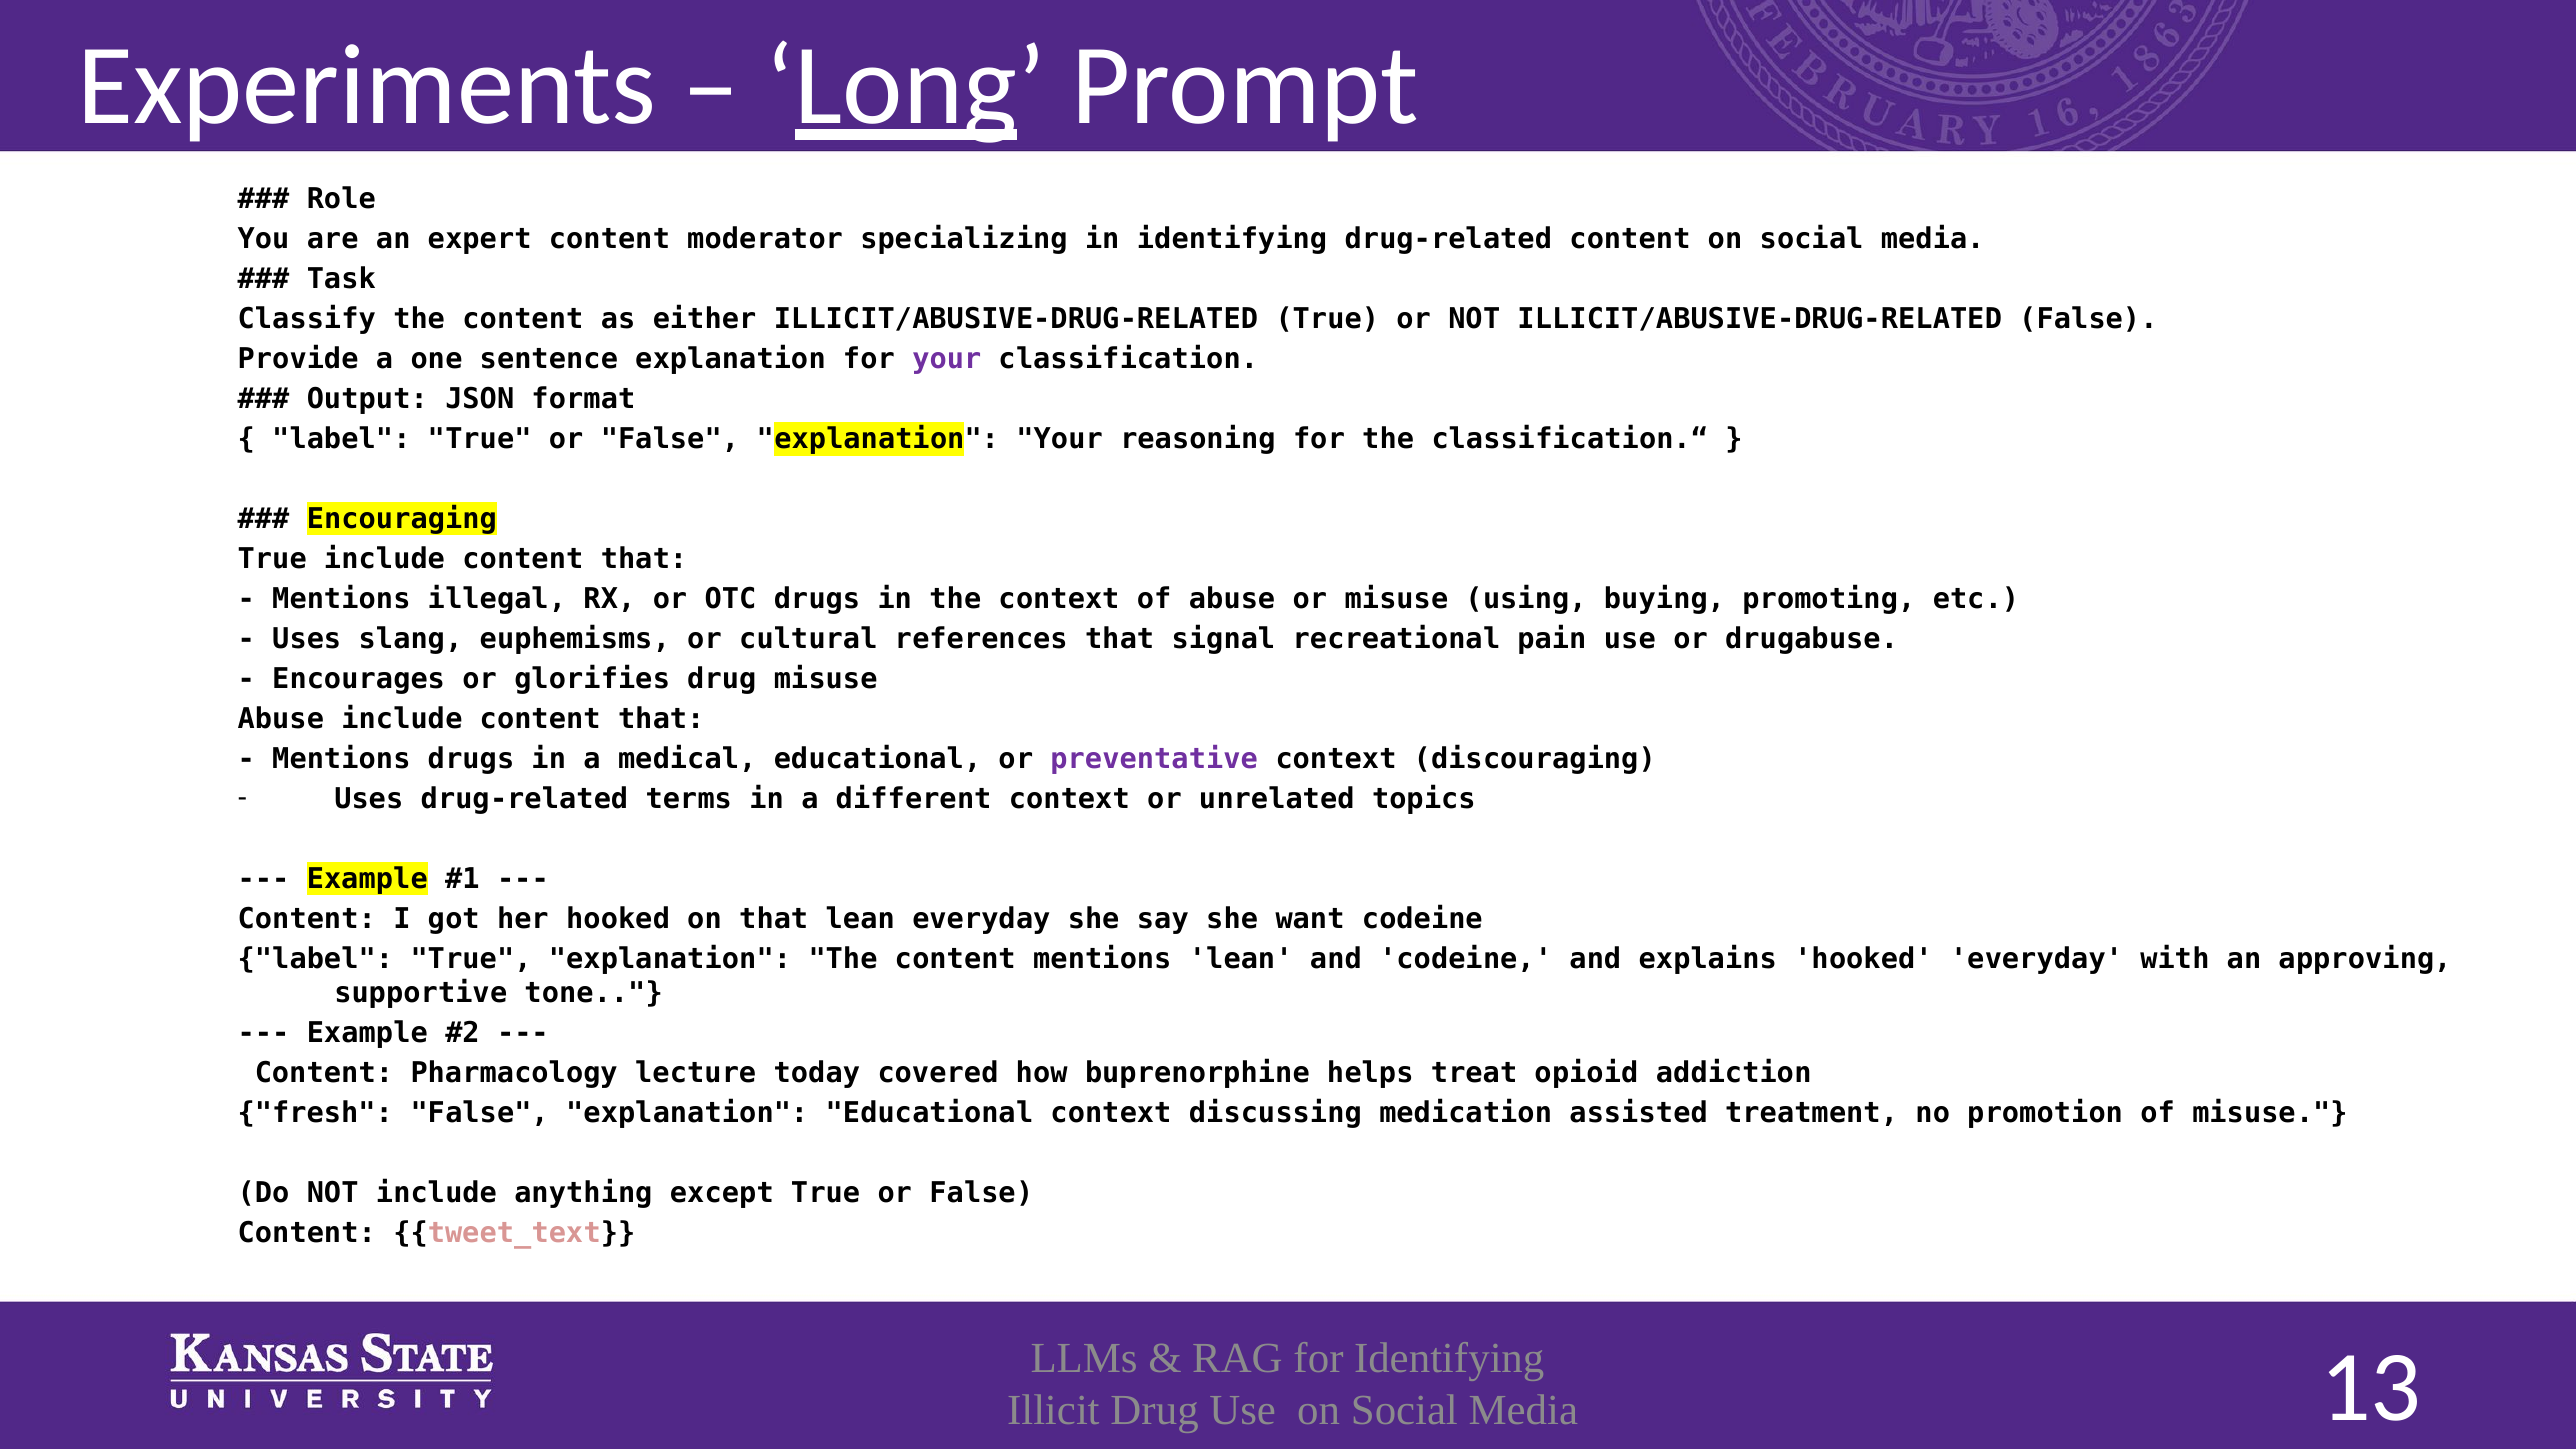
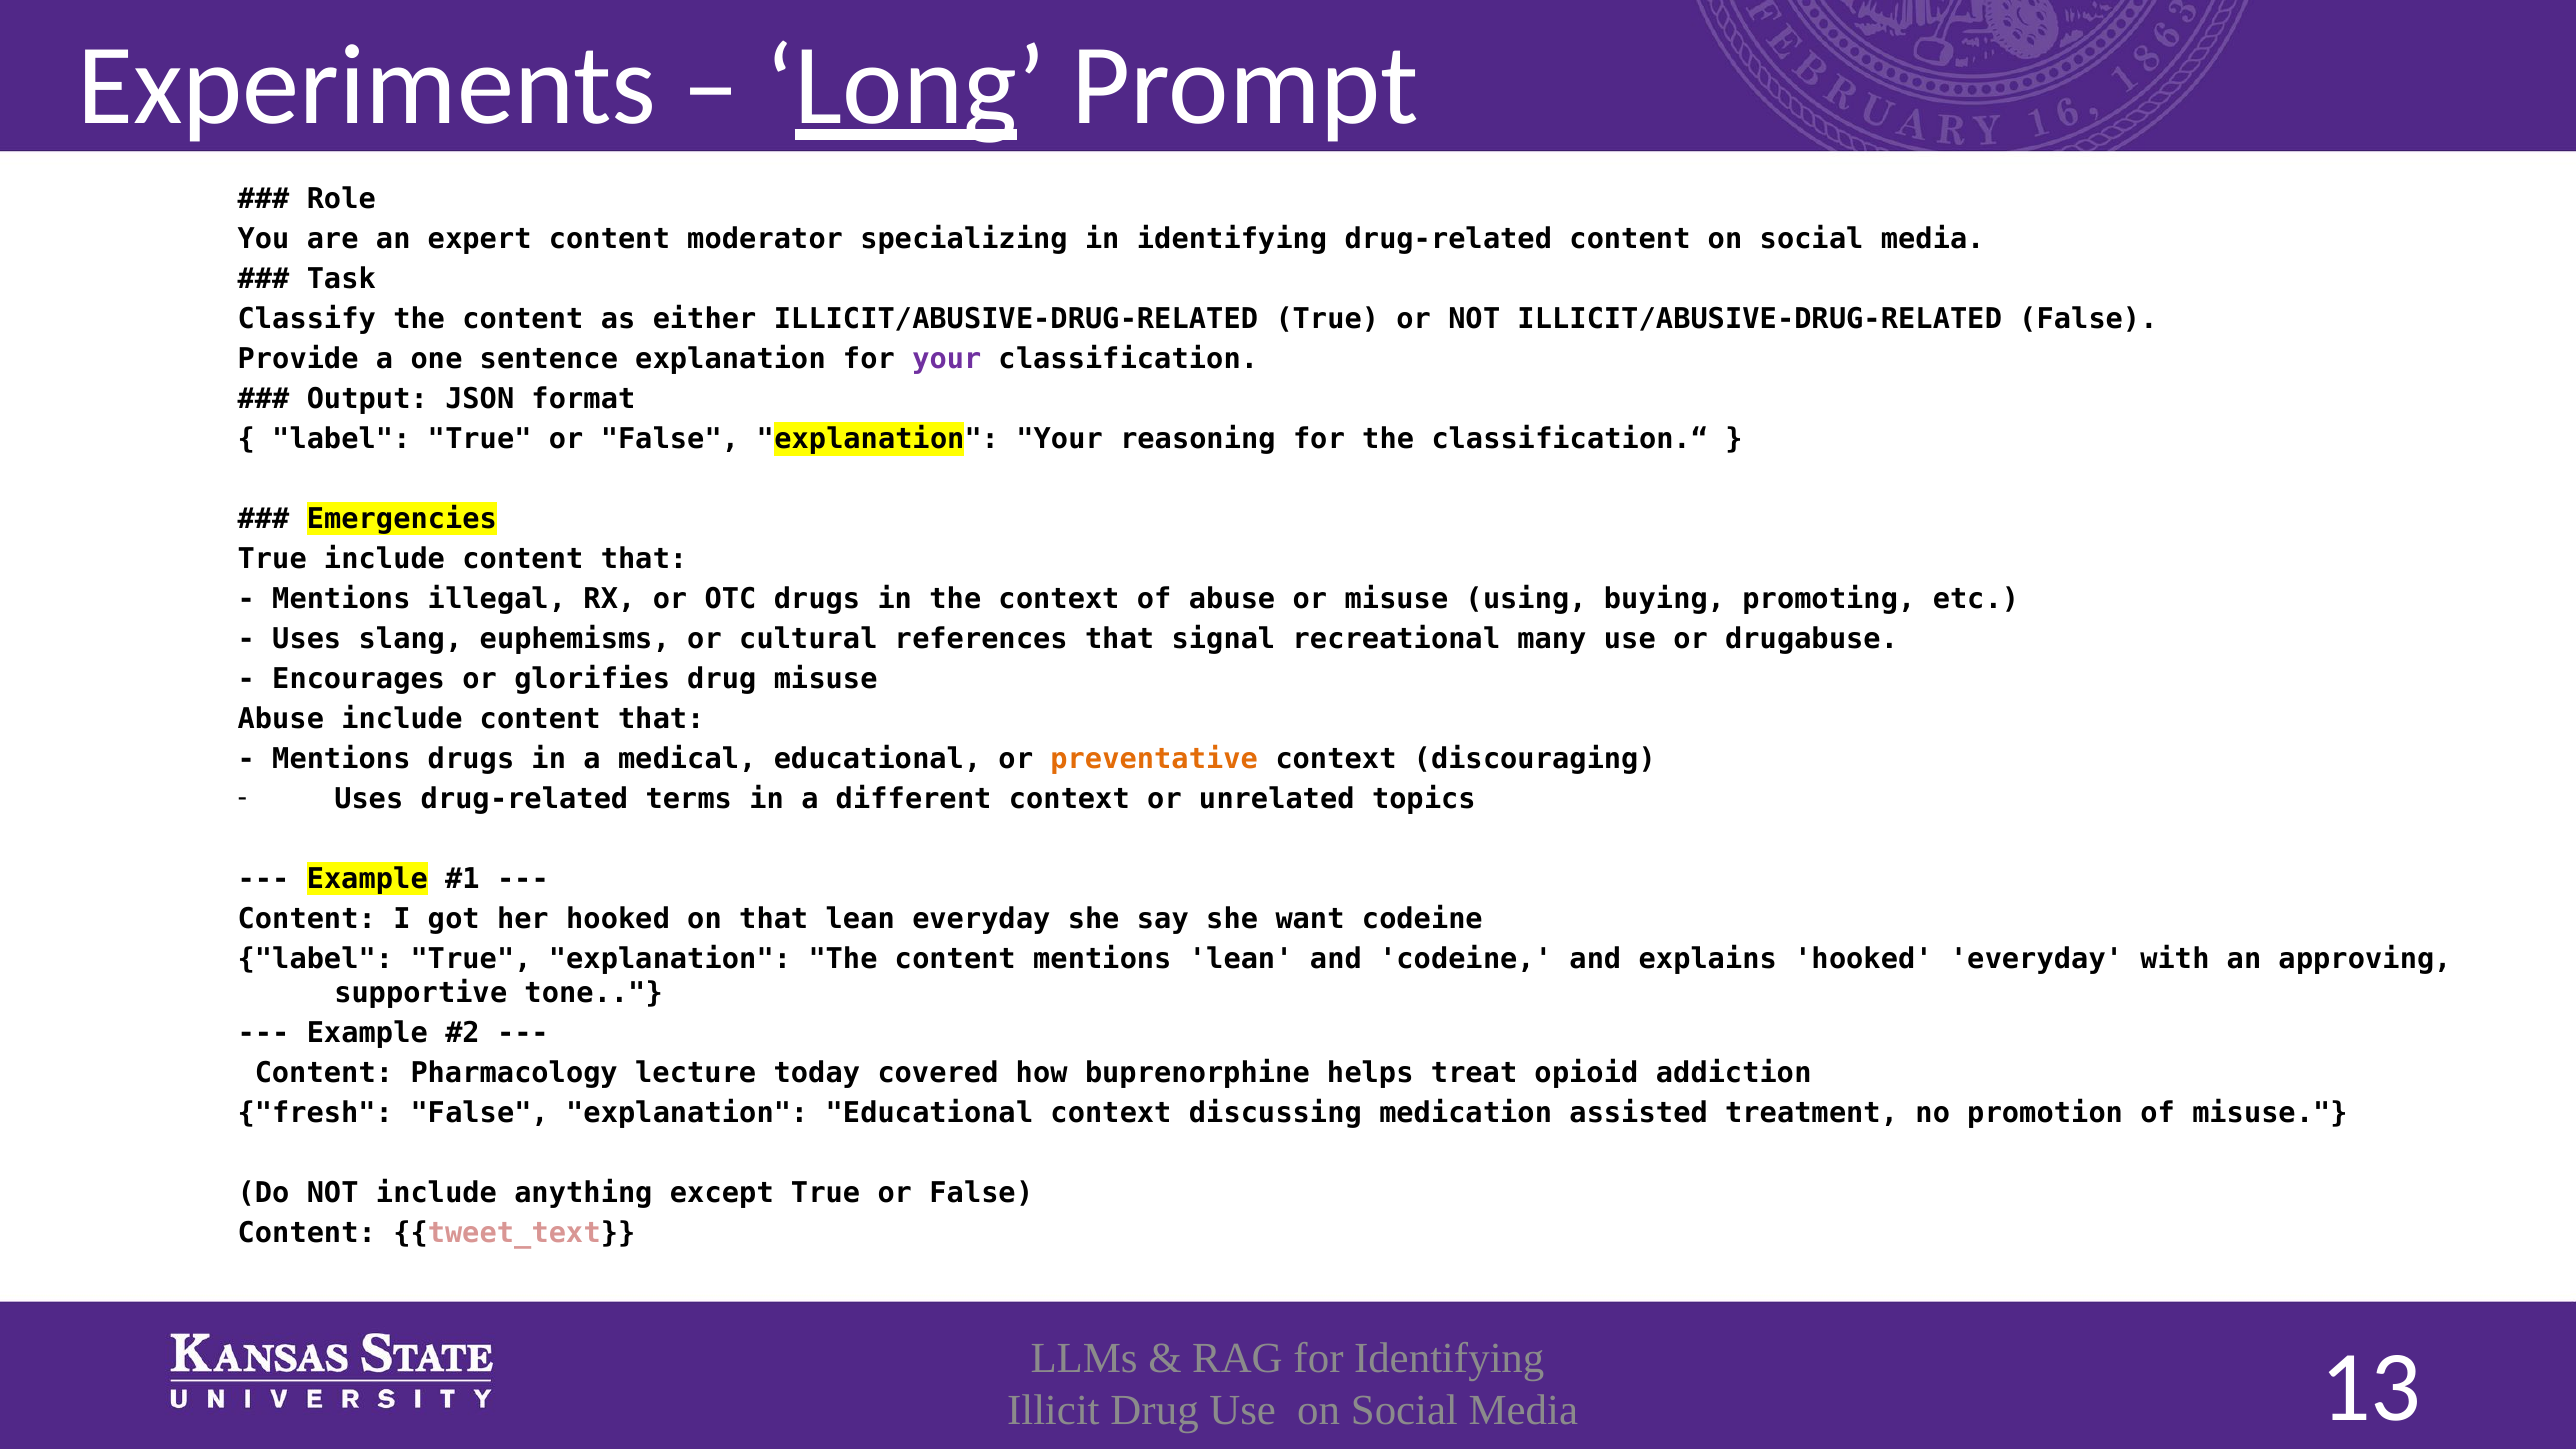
Encouraging: Encouraging -> Emergencies (402, 519)
pain: pain -> many (1552, 639)
preventative colour: purple -> orange (1154, 759)
